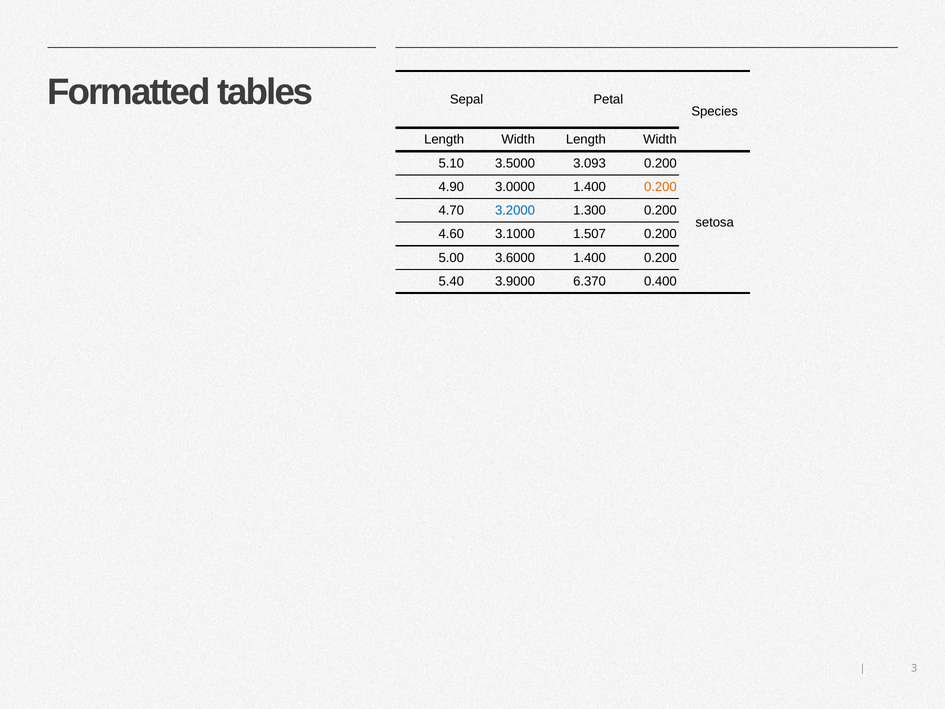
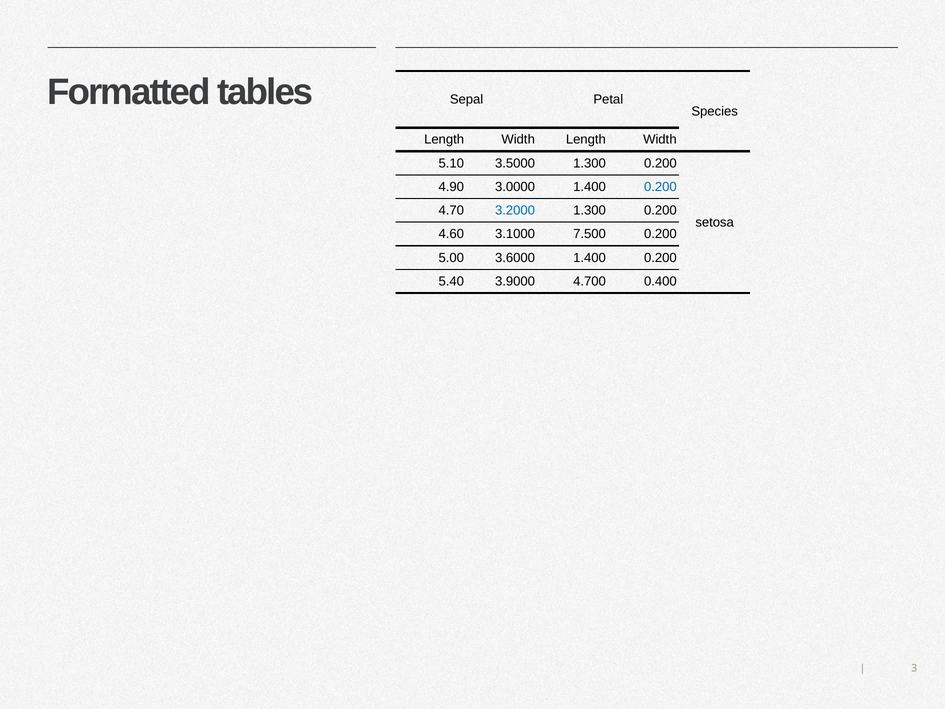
3.5000 3.093: 3.093 -> 1.300 (590, 163)
0.200 colour: orange -> blue (660, 187)
1.507: 1.507 -> 7.500 (590, 234)
6.370: 6.370 -> 4.700 (590, 281)
